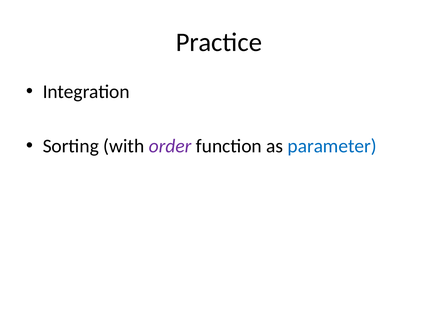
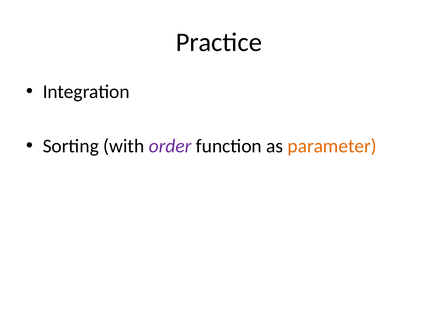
parameter colour: blue -> orange (332, 146)
